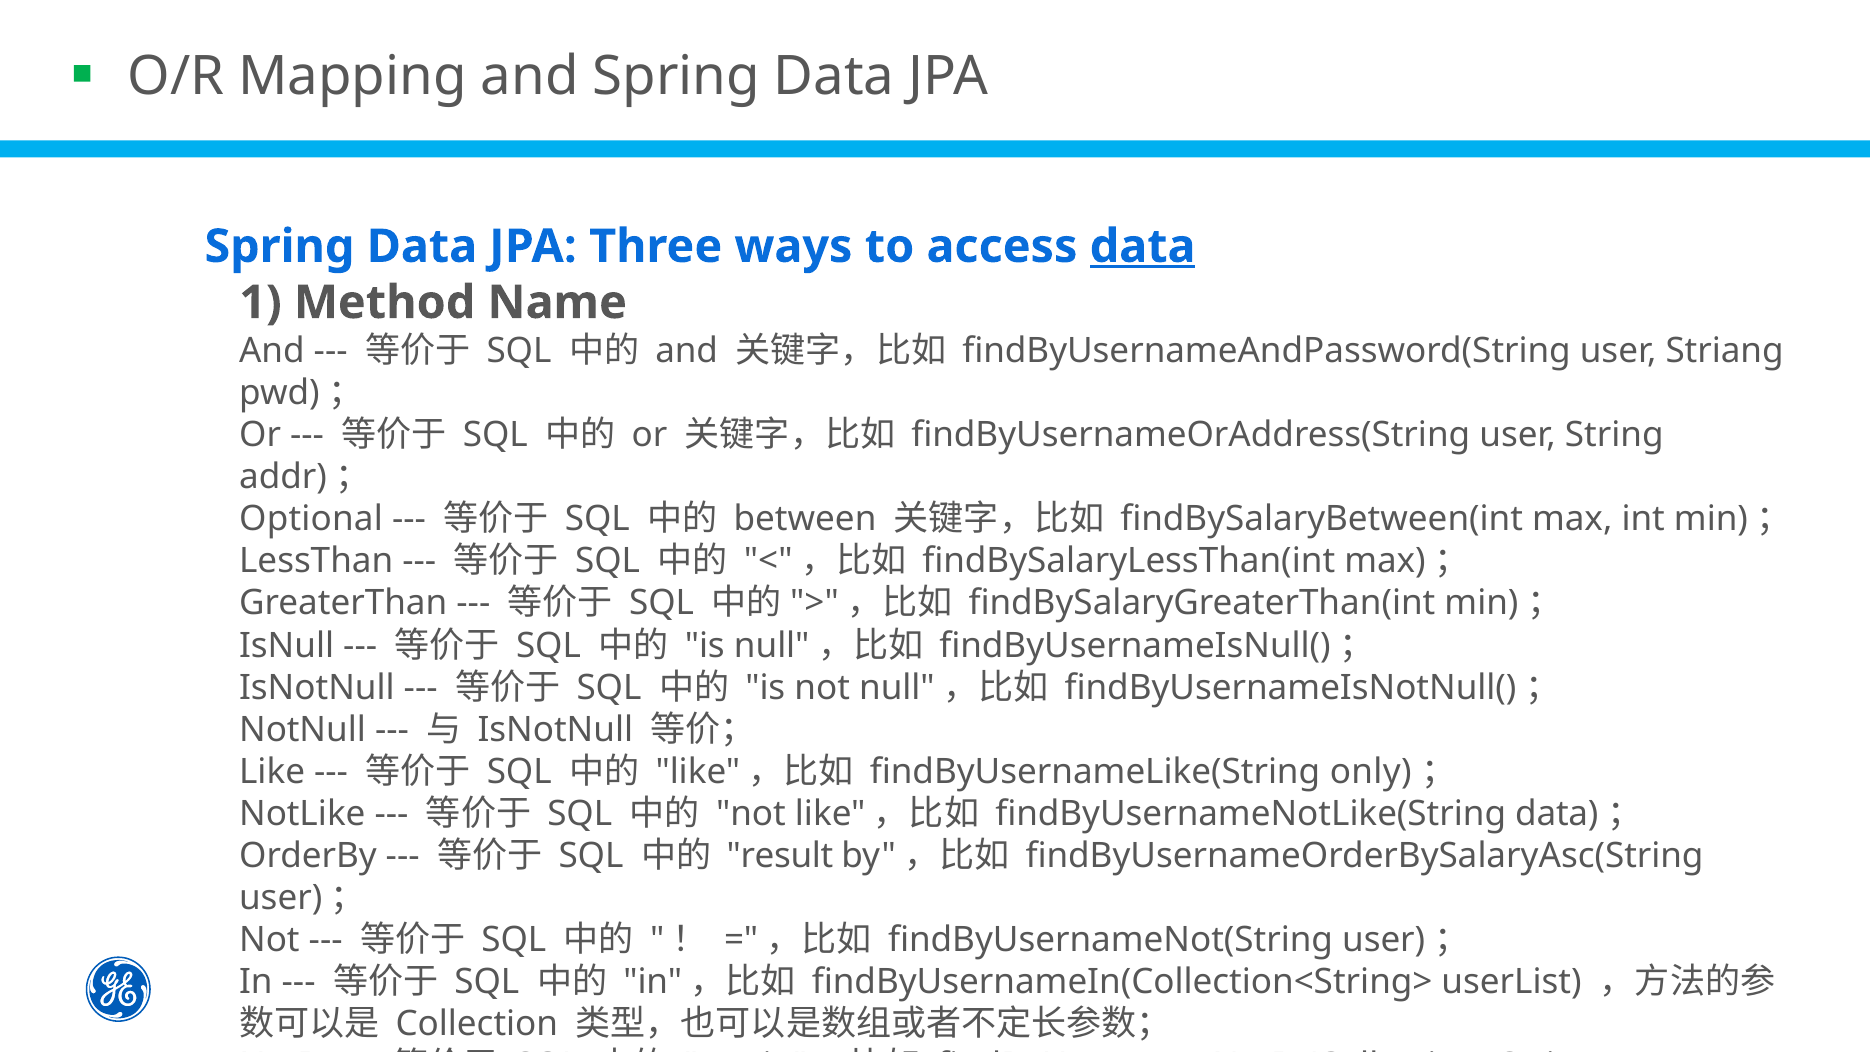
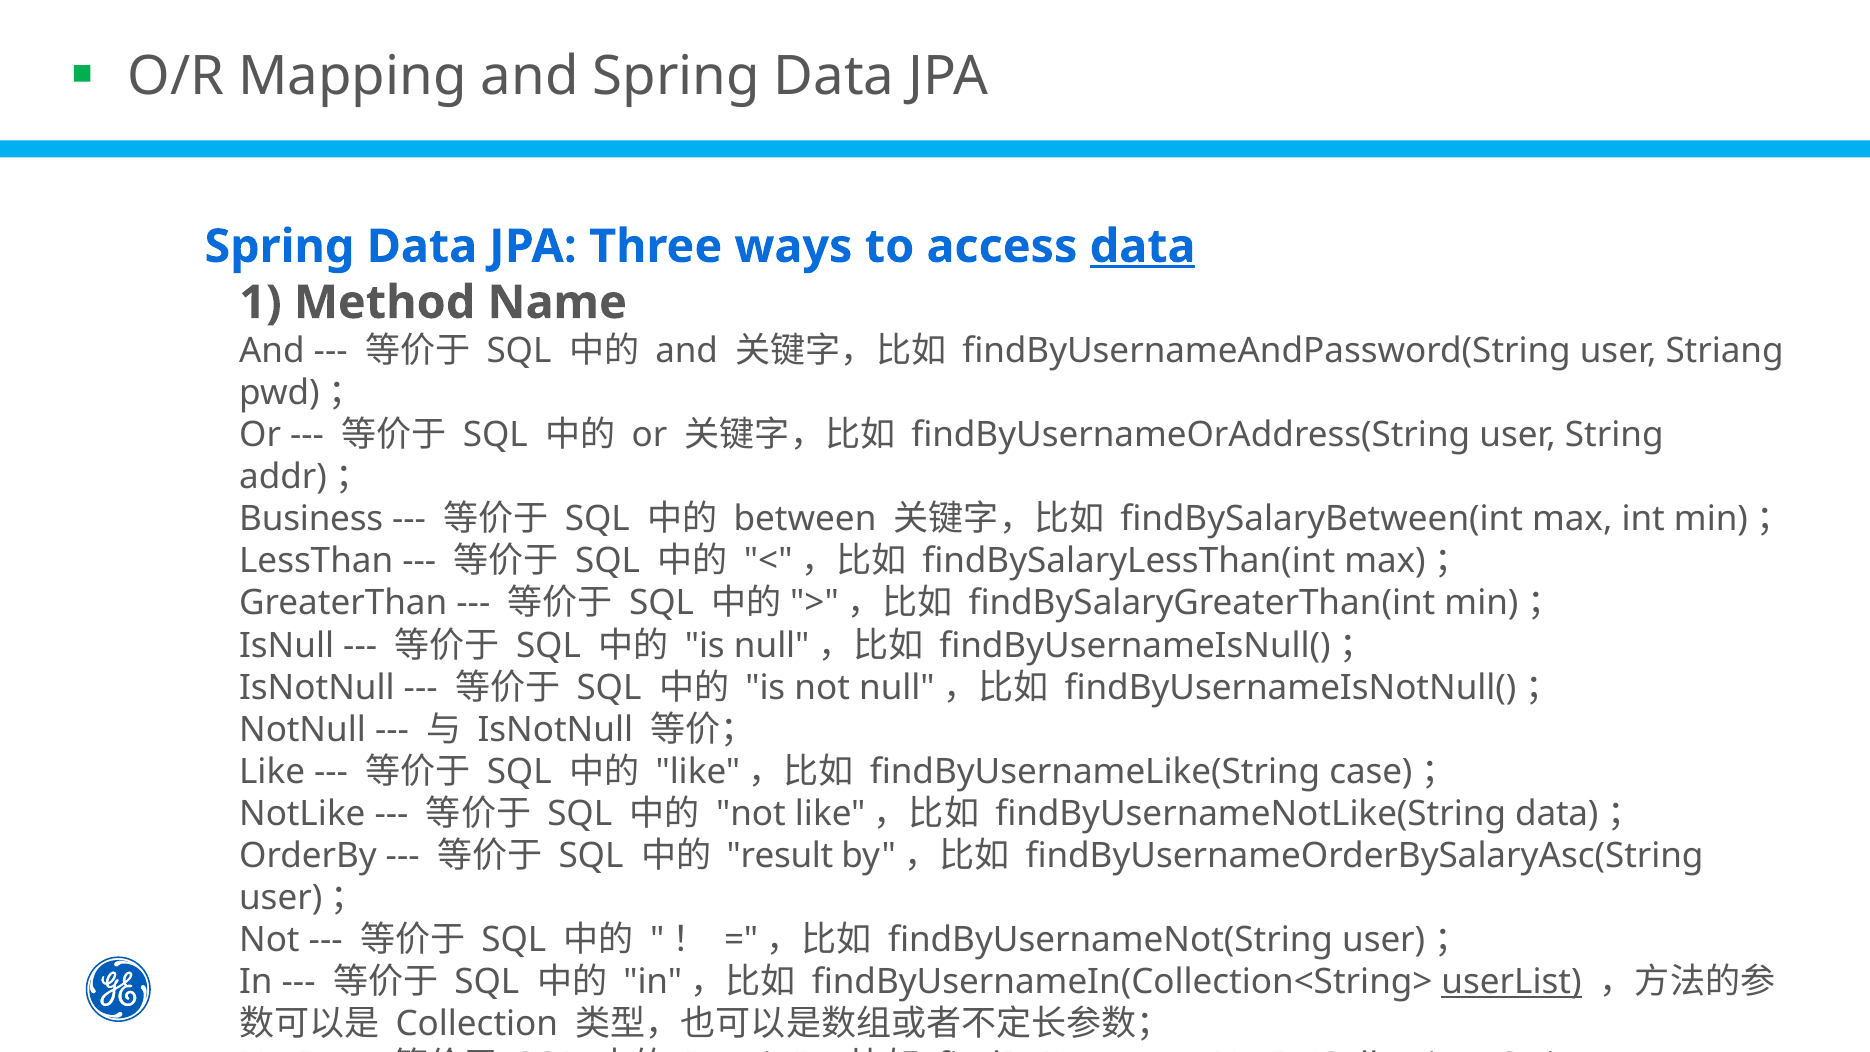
Optional: Optional -> Business (311, 519)
only: only -> case (1371, 772)
userList underline: none -> present (1512, 982)
